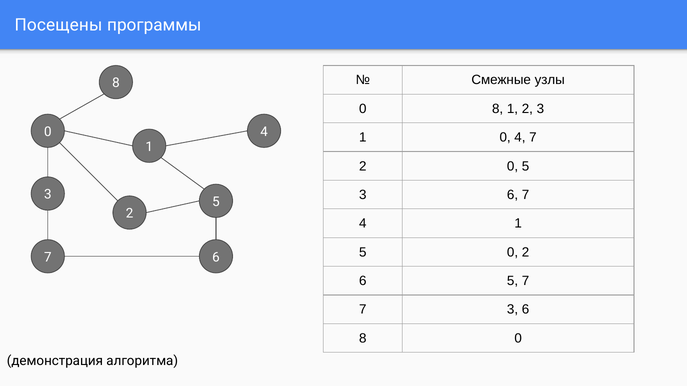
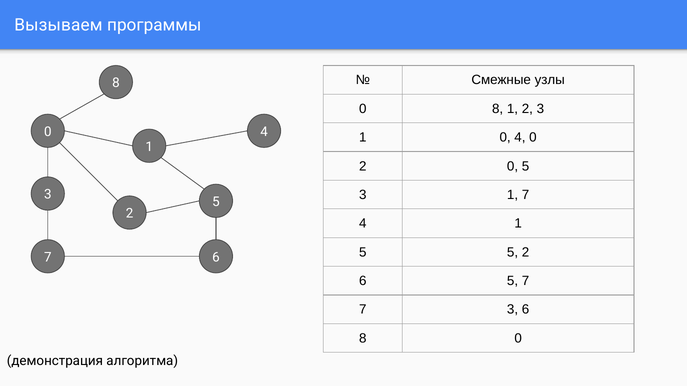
Посещены: Посещены -> Вызываем (58, 25)
4 7: 7 -> 0 (533, 138)
6: 6 -> 1 (513, 195)
5 0: 0 -> 5 (513, 252)
